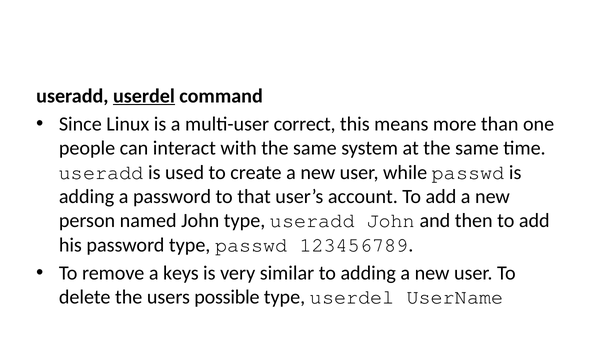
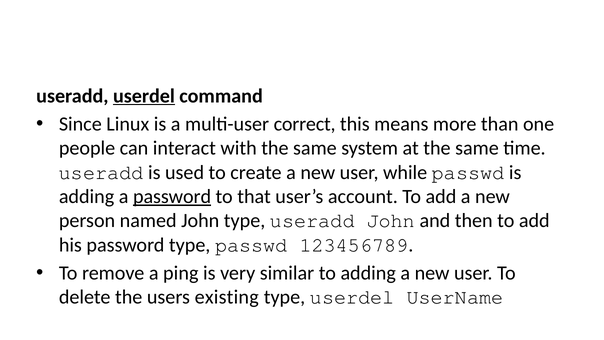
password underline: none -> present (172, 196)
keys: keys -> ping (181, 273)
possible: possible -> existing (227, 297)
